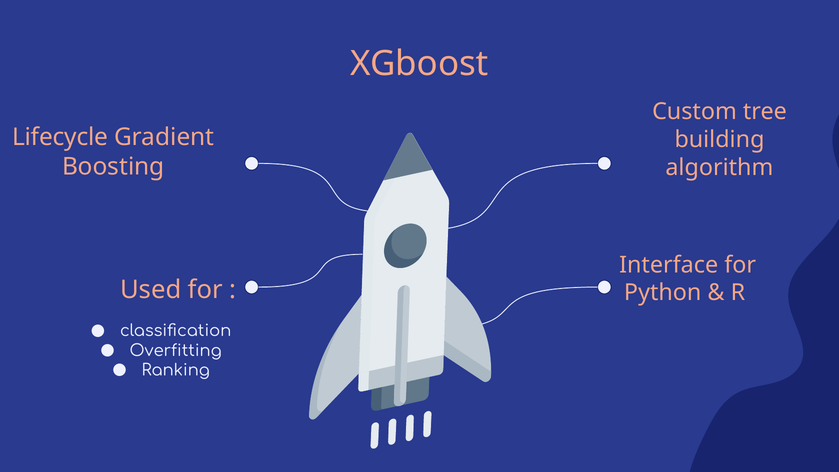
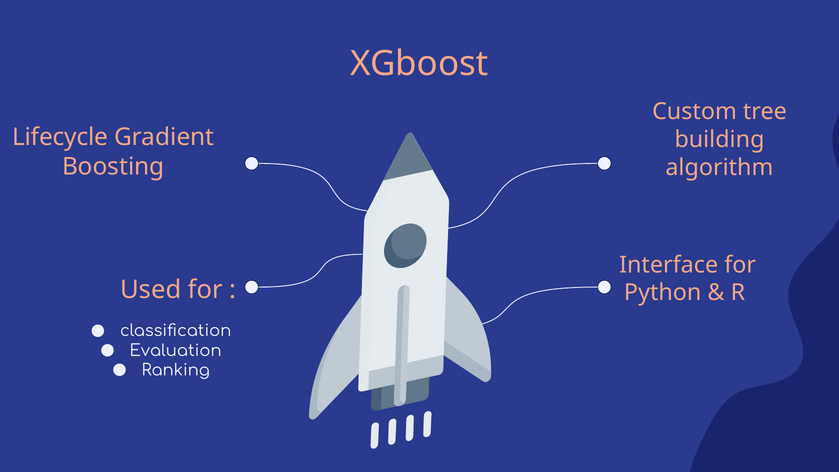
Overfitting: Overfitting -> Evaluation (176, 351)
